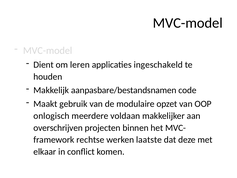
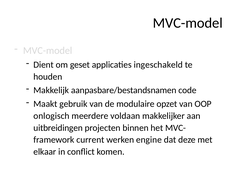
leren: leren -> geset (80, 65)
overschrijven: overschrijven -> uitbreidingen (58, 128)
rechtse: rechtse -> current (90, 140)
laatste: laatste -> engine (149, 140)
